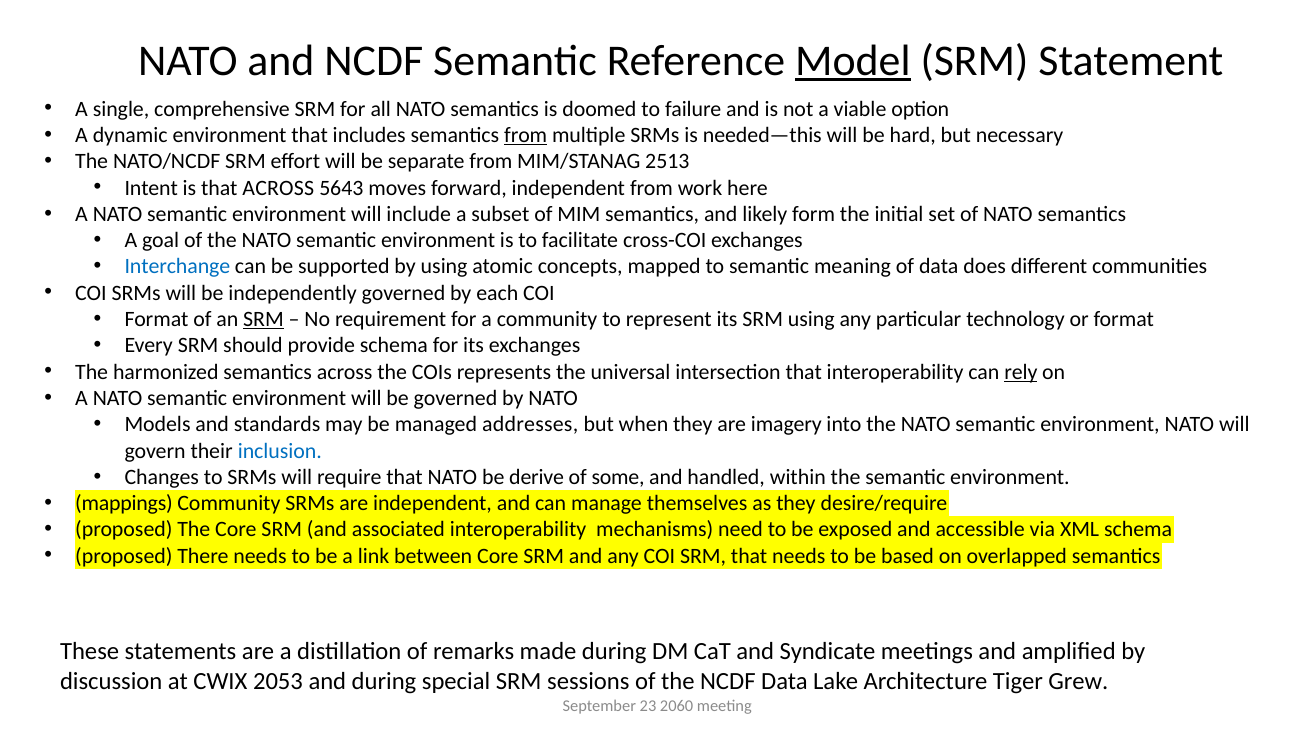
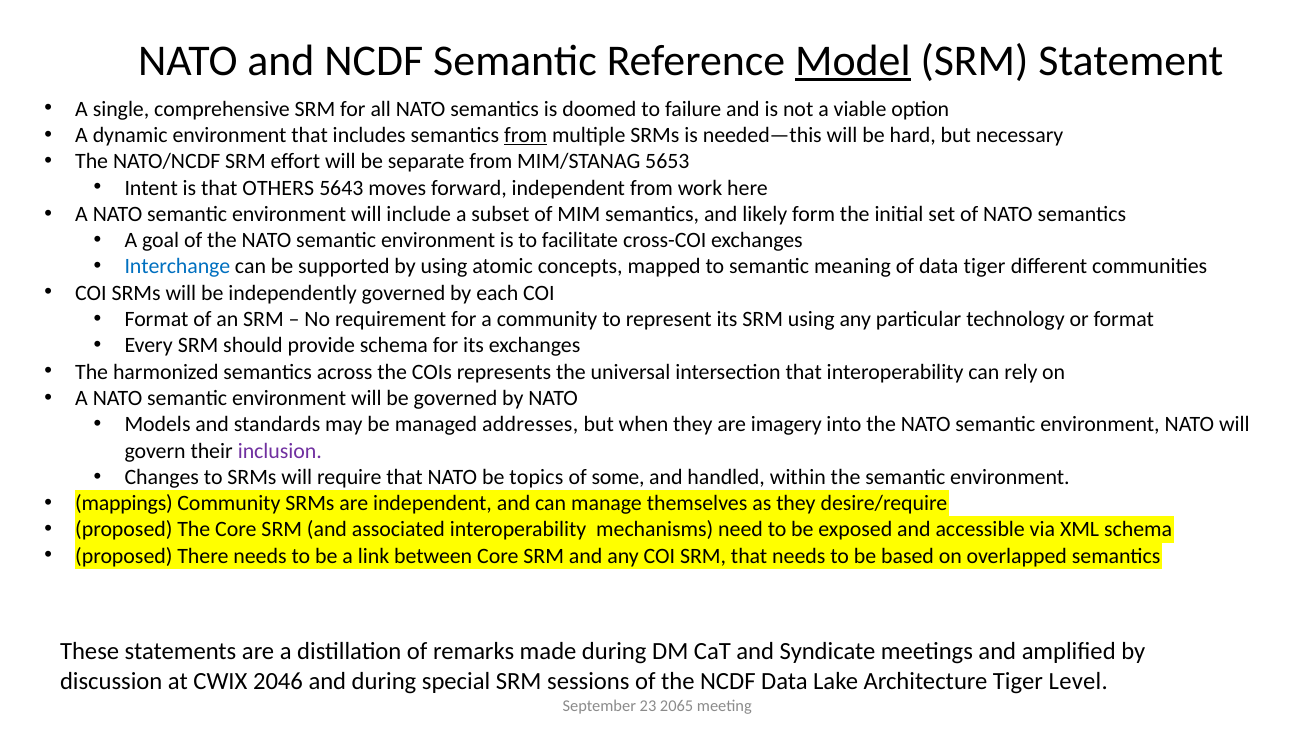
2513: 2513 -> 5653 (667, 161)
that ACROSS: ACROSS -> OTHERS (278, 188)
data does: does -> tiger (985, 267)
SRM underline: present -> none (263, 319)
rely underline: present -> none (1021, 372)
inclusion colour: blue -> purple (280, 451)
derive: derive -> topics (536, 477)
2053: 2053 -> 2046 (278, 681)
Grew: Grew -> Level (1078, 681)
2060: 2060 -> 2065 (677, 706)
